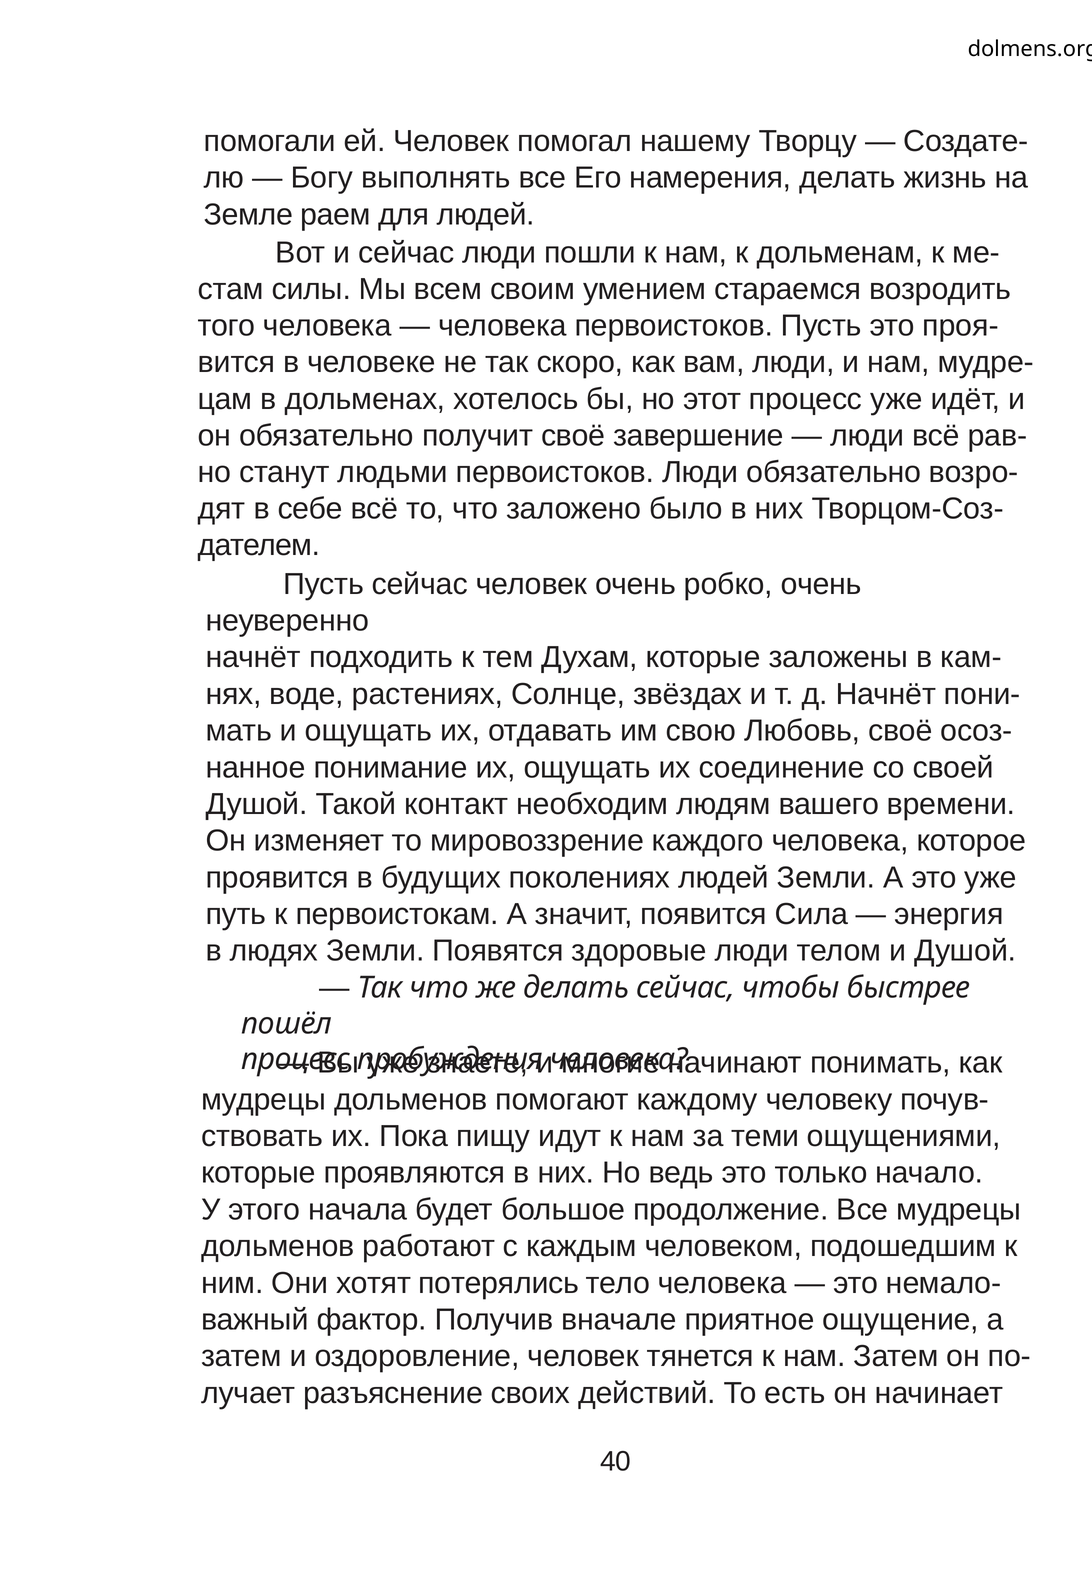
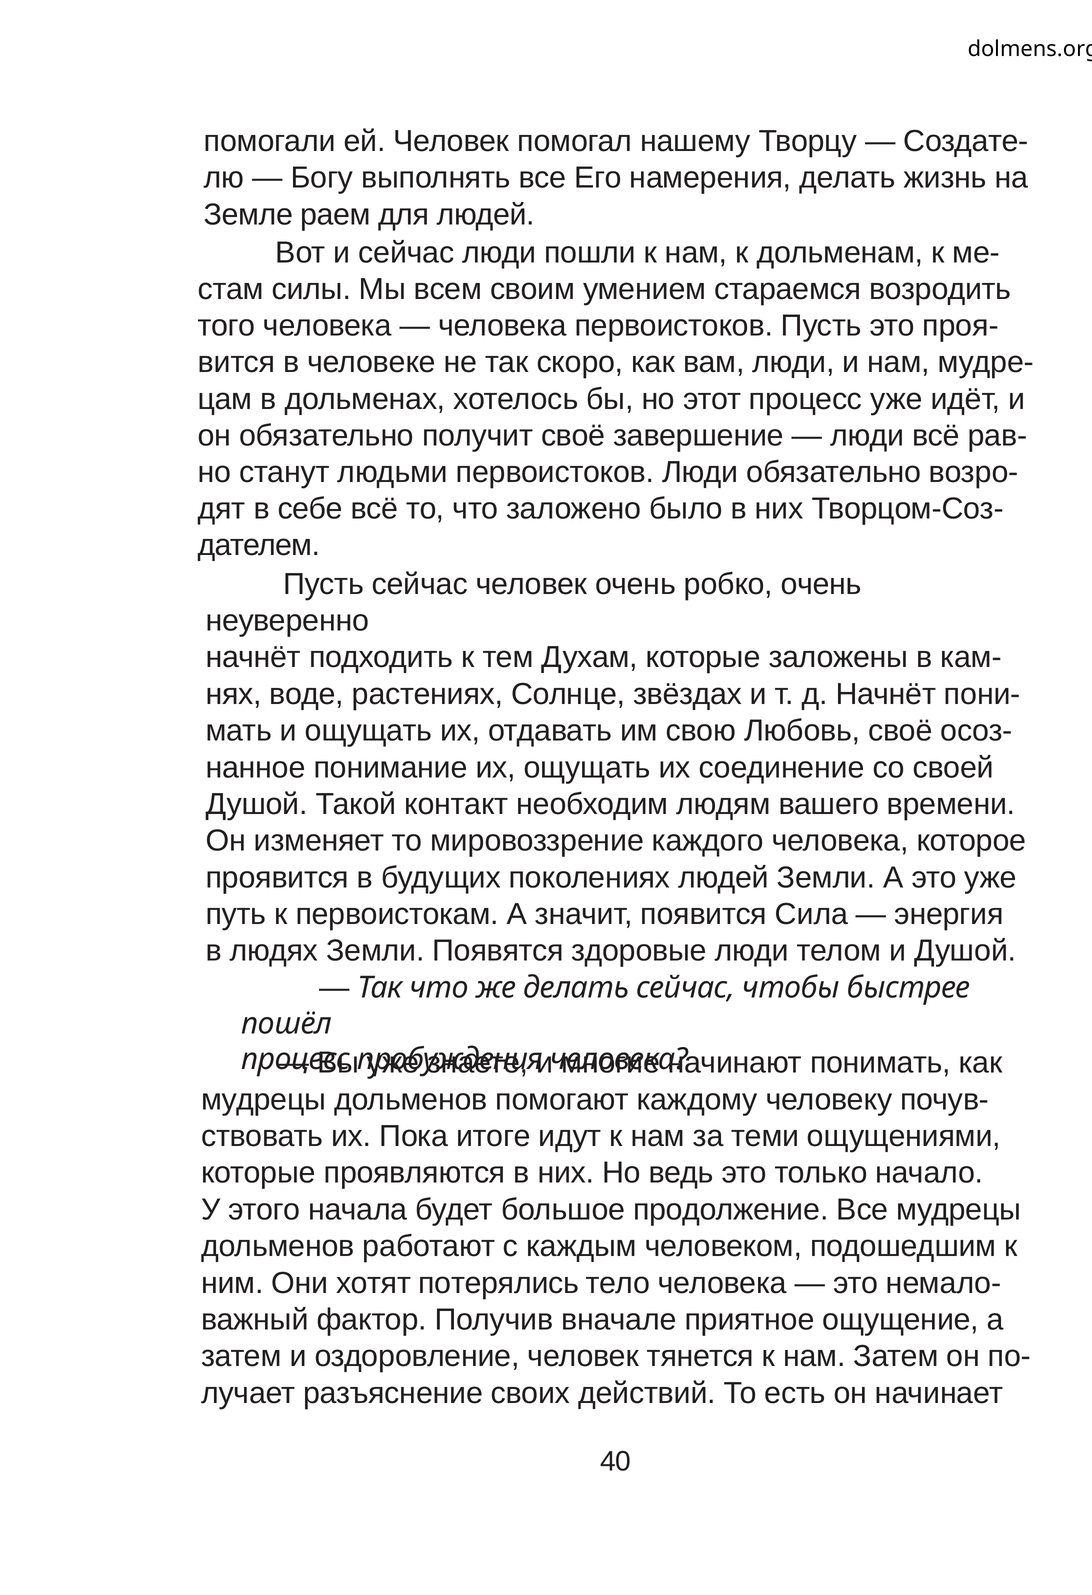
пищу: пищу -> итоге (493, 1137)
